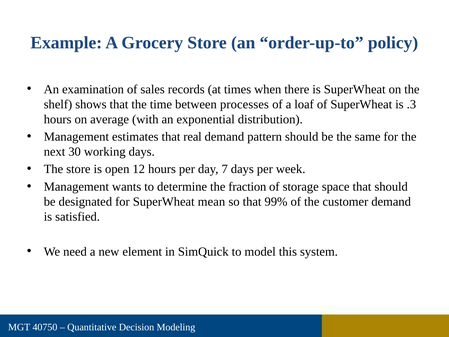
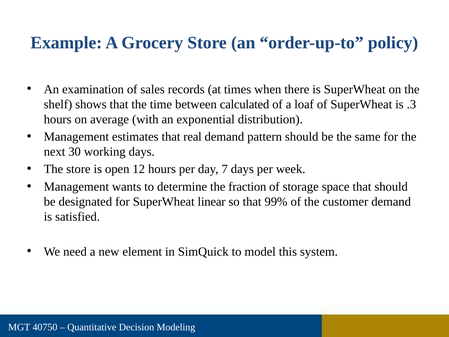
processes: processes -> calculated (245, 104)
mean: mean -> linear (212, 201)
